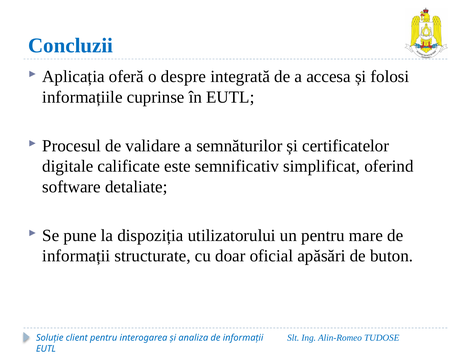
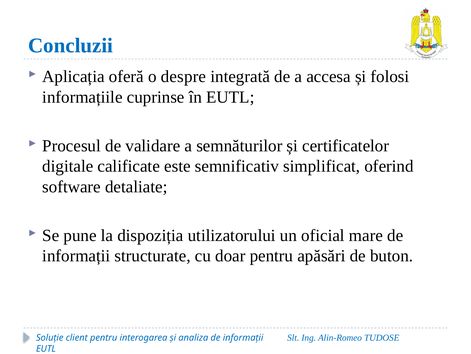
un pentru: pentru -> oficial (323, 235)
doar oficial: oficial -> pentru (271, 255)
